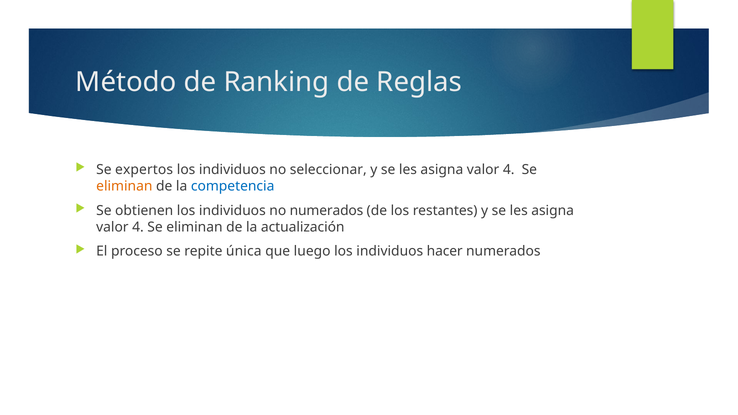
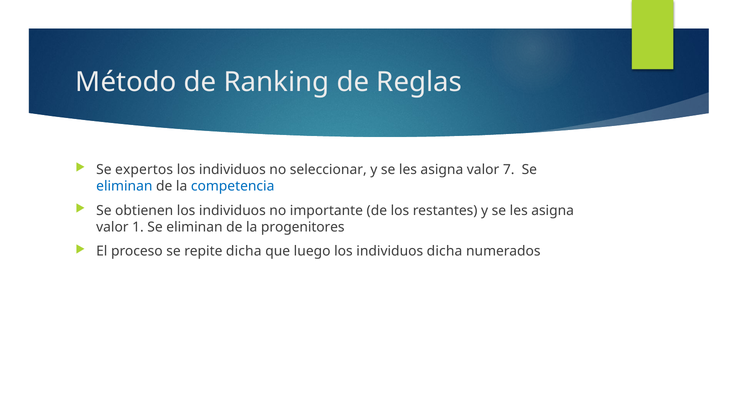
4: 4 -> 7 (509, 170)
eliminan colour: orange -> blue (124, 186)
no numerados: numerados -> importante (326, 211)
4: 4 -> 1 (138, 227)
actualización: actualización -> progenitores (303, 227)
repite única: única -> dicha (244, 251)
individuos hacer: hacer -> dicha (445, 251)
